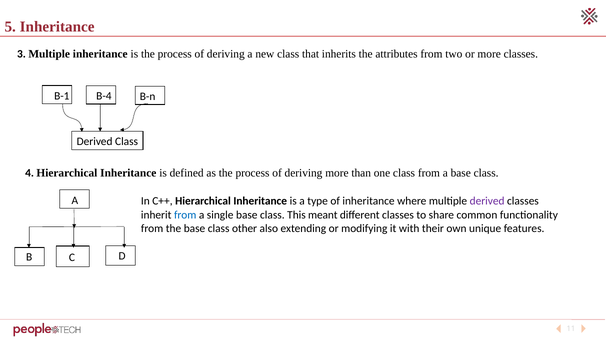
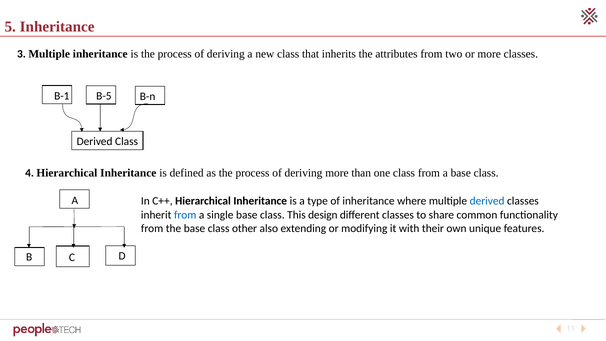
B-4: B-4 -> B-5 (104, 96)
derived colour: purple -> blue (487, 201)
meant: meant -> design (323, 215)
